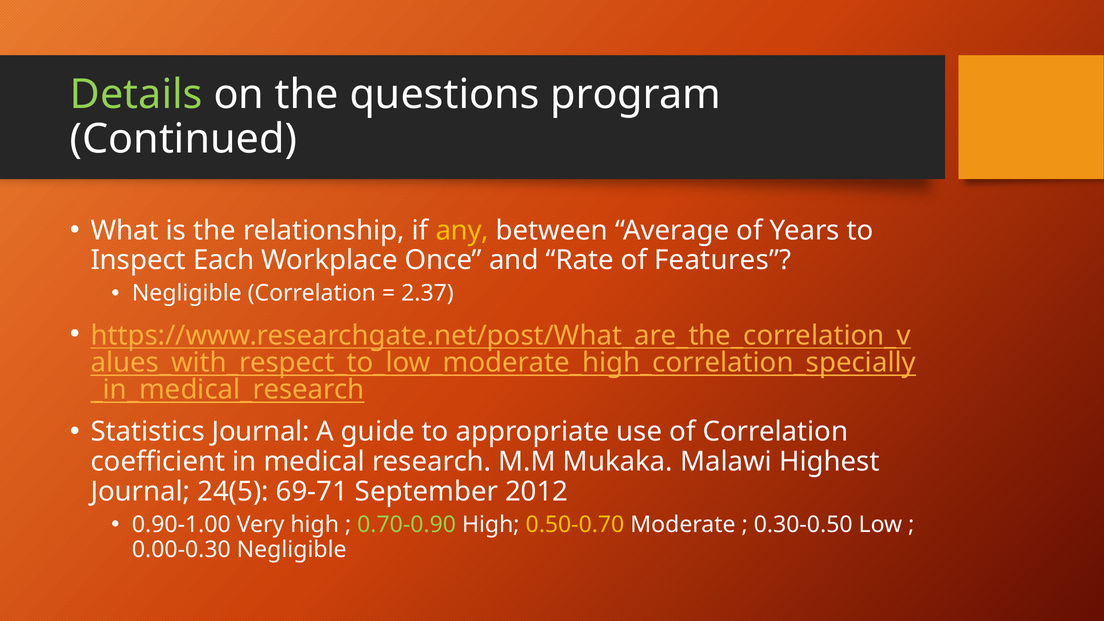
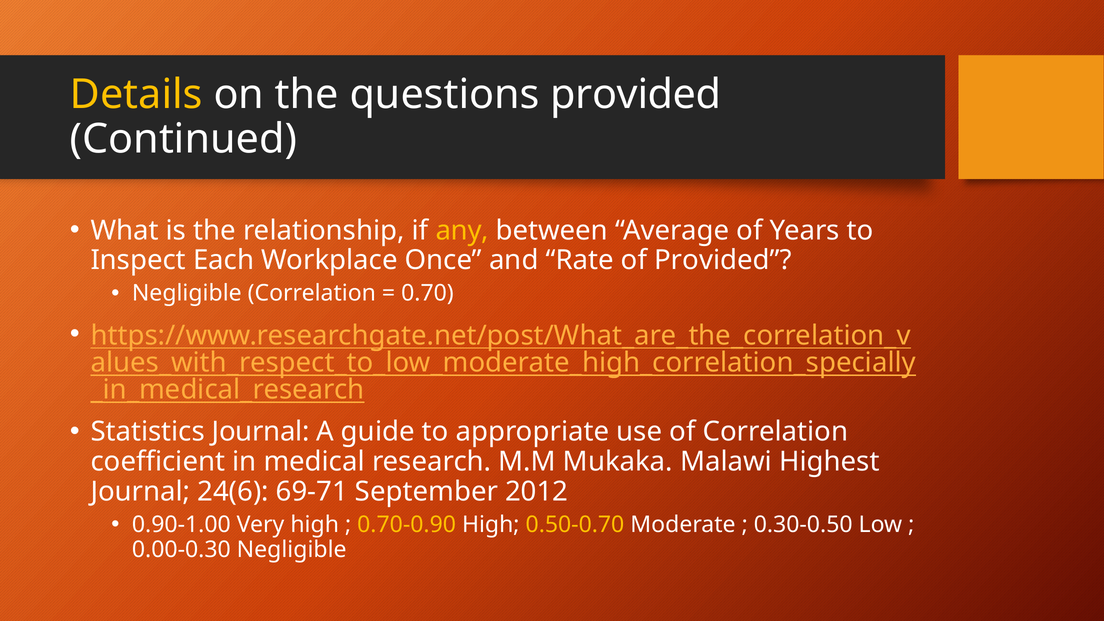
Details colour: light green -> yellow (136, 94)
questions program: program -> provided (636, 94)
of Features: Features -> Provided (723, 260)
2.37: 2.37 -> 0.70 (427, 293)
24(5: 24(5 -> 24(6 (233, 491)
0.70-0.90 colour: light green -> yellow (407, 525)
